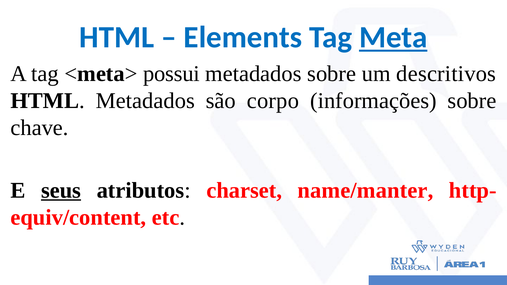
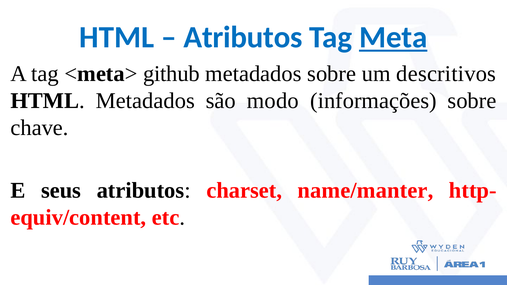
Elements: Elements -> Atributos (243, 37)
possui: possui -> github (171, 74)
corpo: corpo -> modo (273, 101)
seus underline: present -> none (61, 190)
